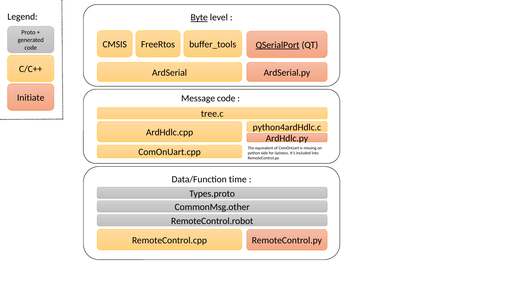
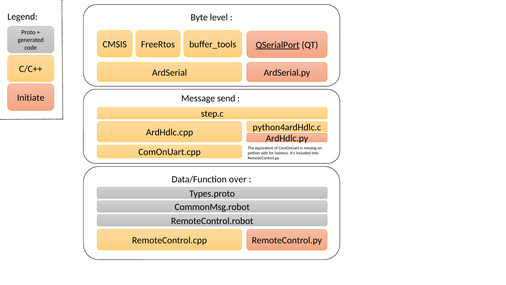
Byte underline: present -> none (199, 18)
Message code: code -> send (226, 98)
tree.c: tree.c -> step.c (212, 114)
time: time -> over (238, 179)
CommonMsg.other: CommonMsg.other -> CommonMsg.robot (212, 207)
